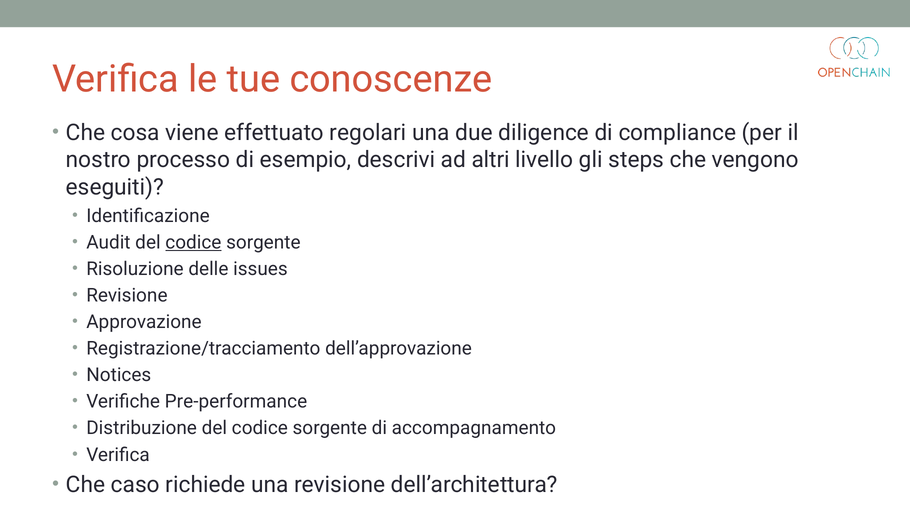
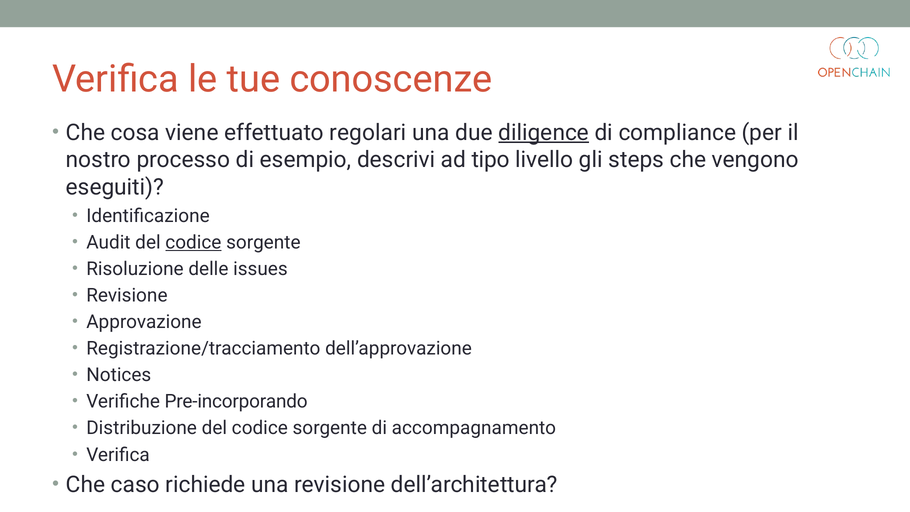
diligence underline: none -> present (544, 133)
altri: altri -> tipo (491, 160)
Pre-performance: Pre-performance -> Pre-incorporando (236, 402)
